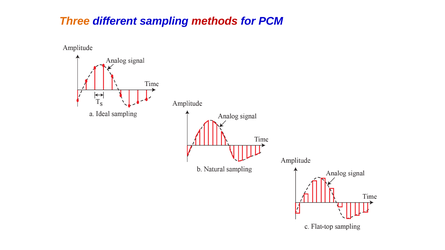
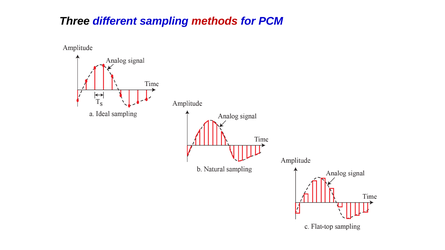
Three colour: orange -> black (75, 21)
